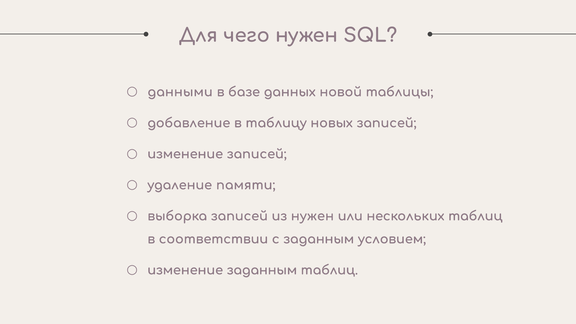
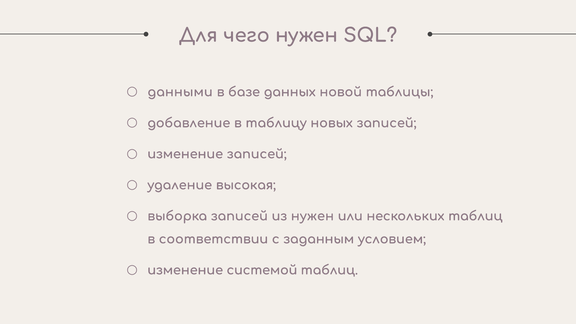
памяти: памяти -> высокая (246, 185)
изменение заданным: заданным -> системой (262, 270)
